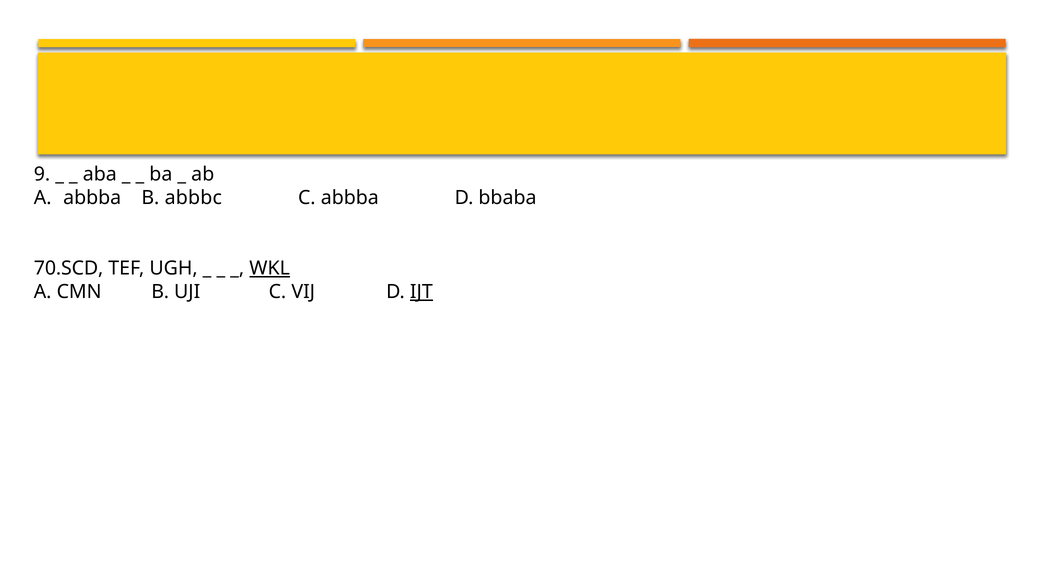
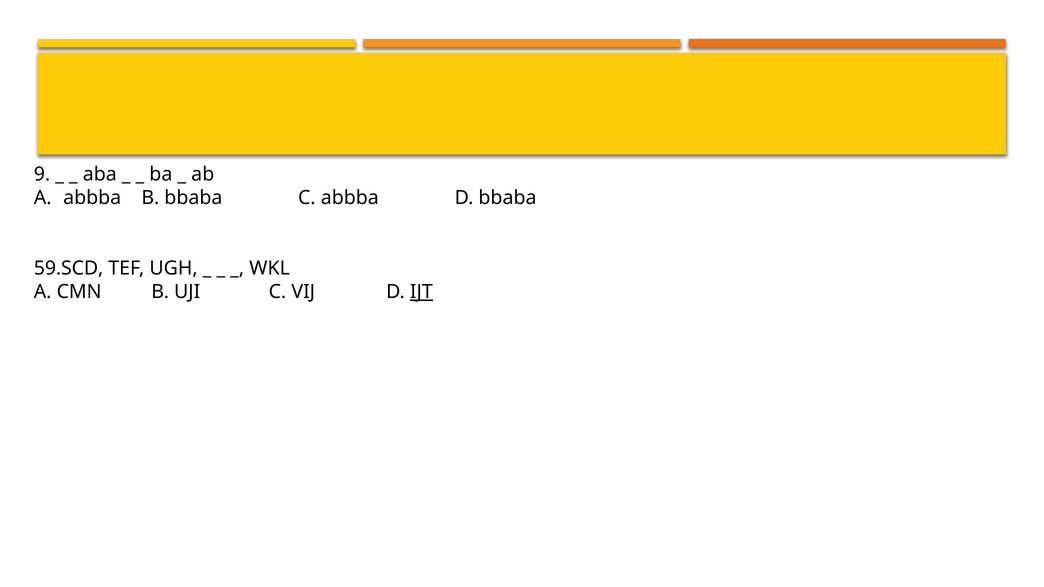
B abbbc: abbbc -> bbaba (193, 198)
70.SCD: 70.SCD -> 59.SCD (69, 269)
WKL underline: present -> none (270, 269)
